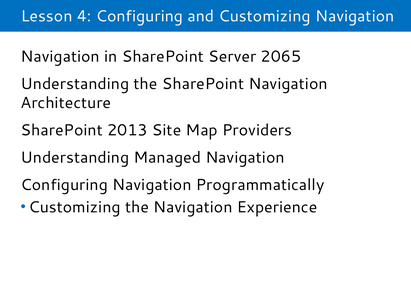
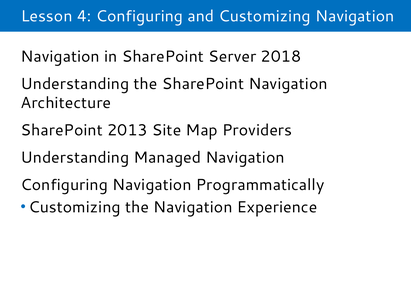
2065: 2065 -> 2018 (281, 57)
